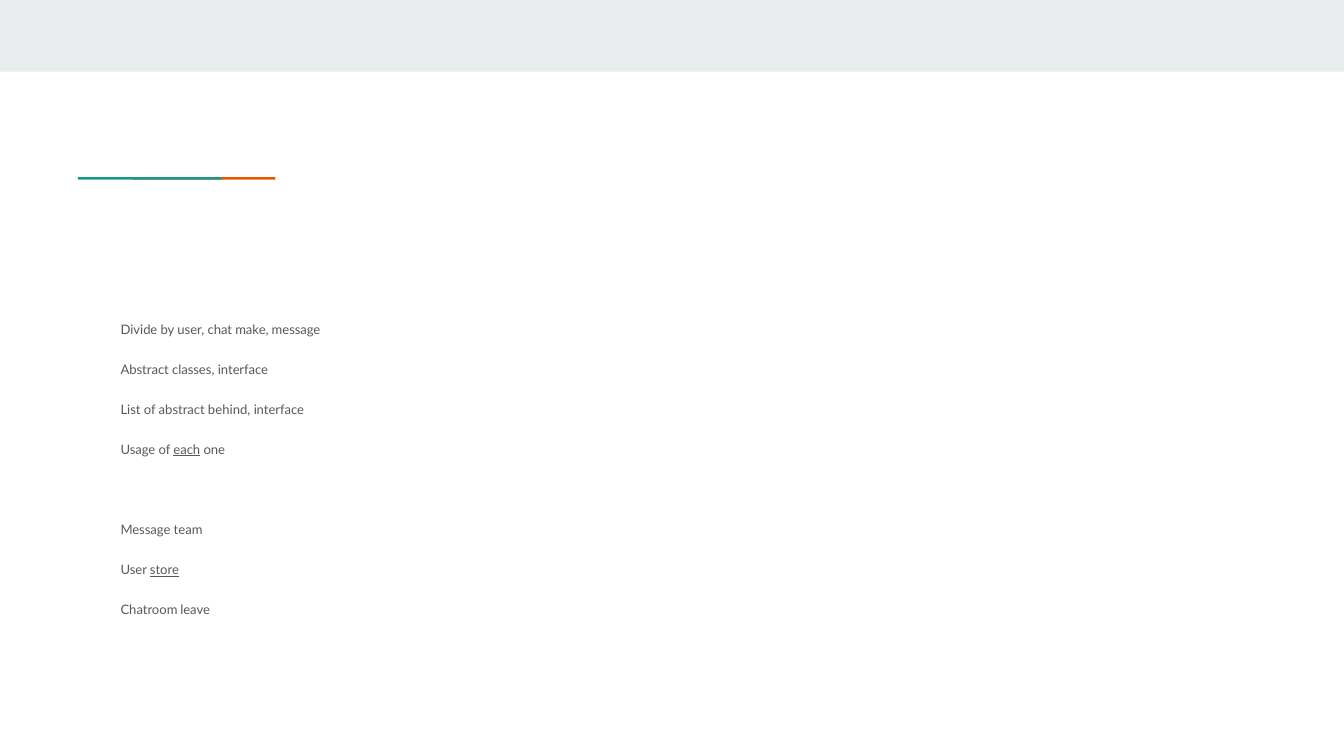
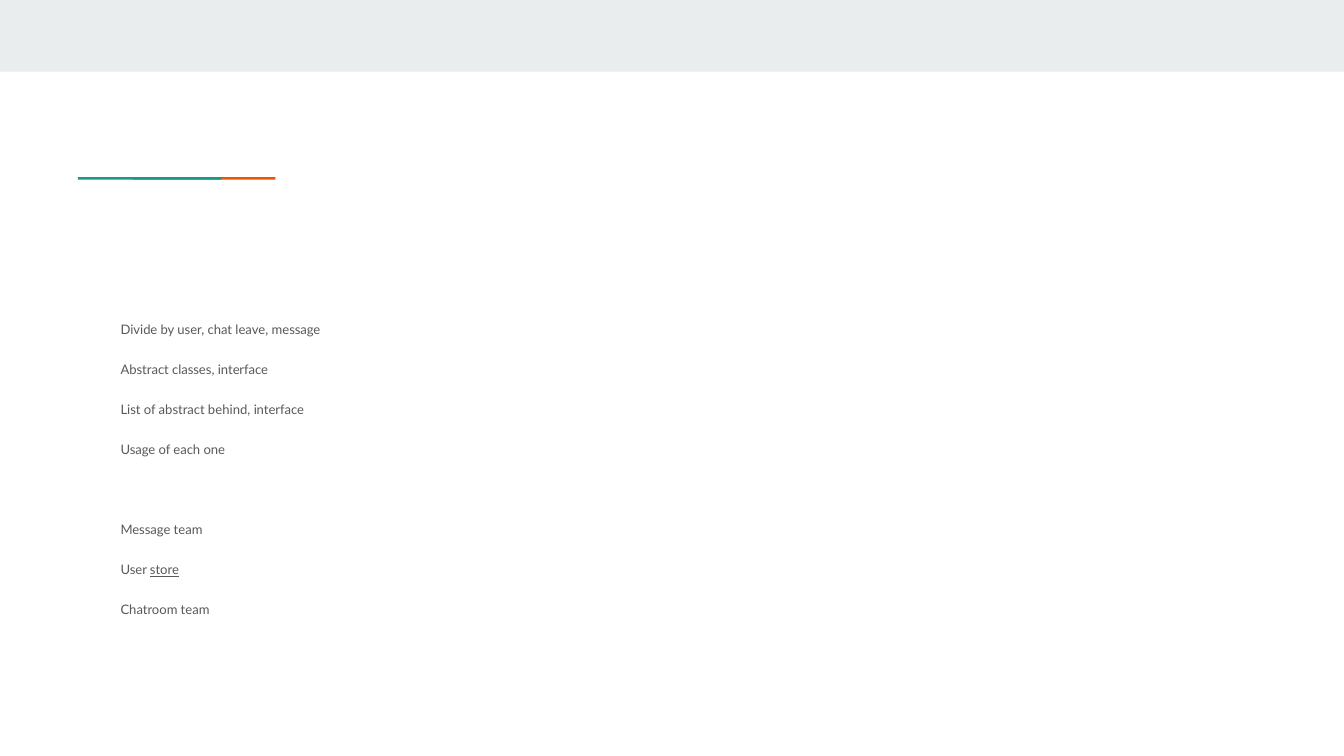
make: make -> leave (252, 330)
each underline: present -> none (187, 450)
Chatroom leave: leave -> team (195, 610)
